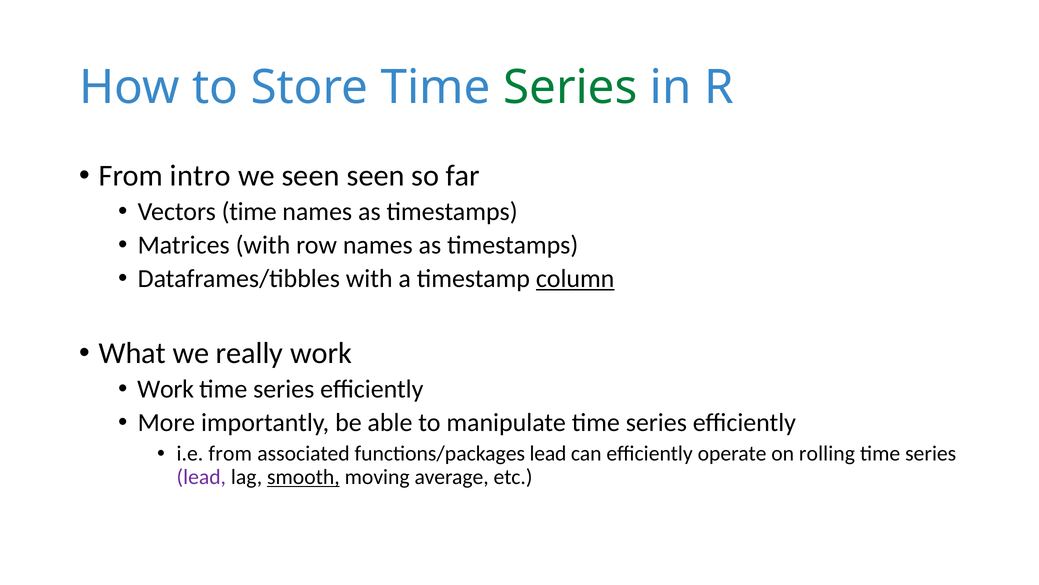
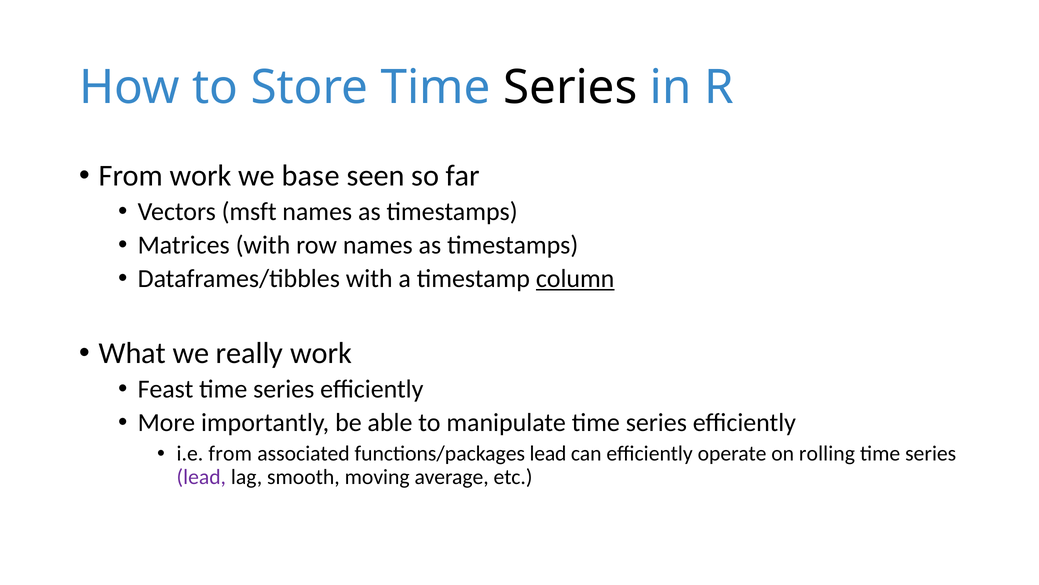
Series colour: green -> black (570, 87)
From intro: intro -> work (201, 176)
we seen: seen -> base (311, 176)
Vectors time: time -> msft (249, 211)
Work: Work -> Feast (166, 389)
smooth underline: present -> none (303, 477)
